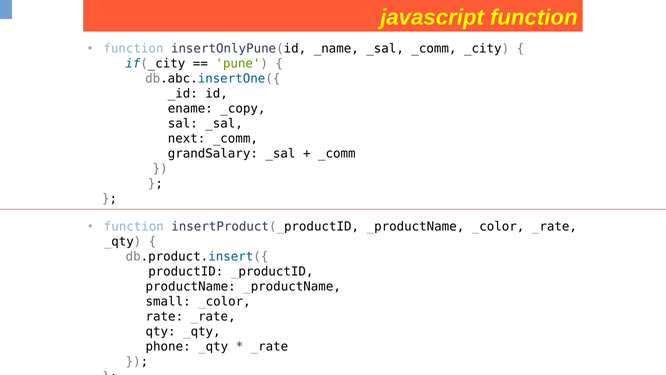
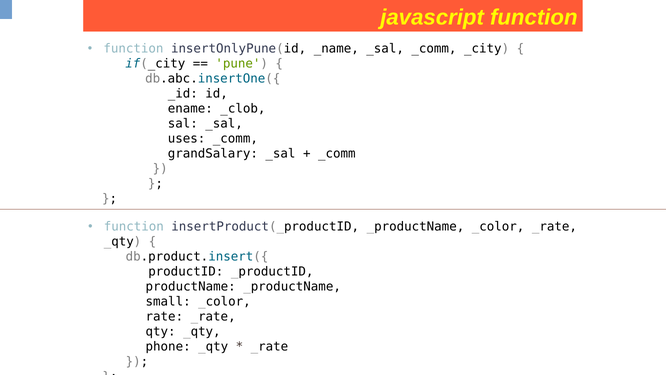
_copy: _copy -> _clob (243, 109)
next: next -> uses (187, 138)
